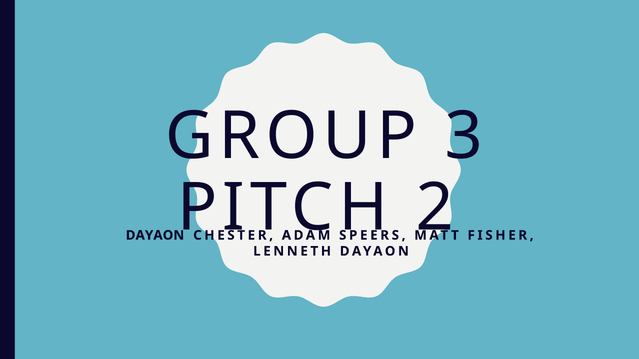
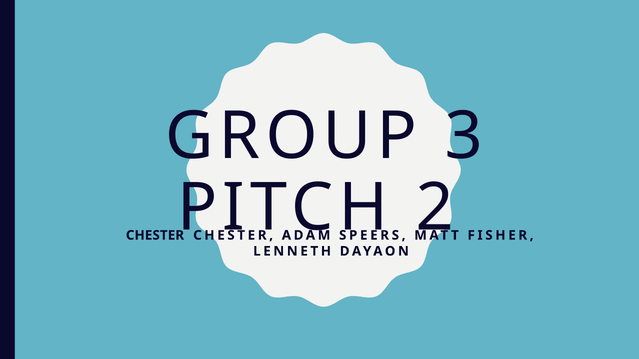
DAYAON: DAYAON -> CHESTER (155, 236)
